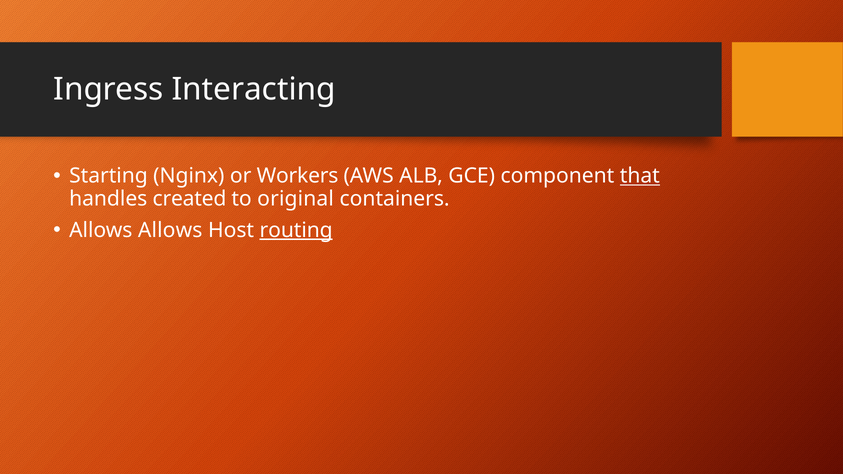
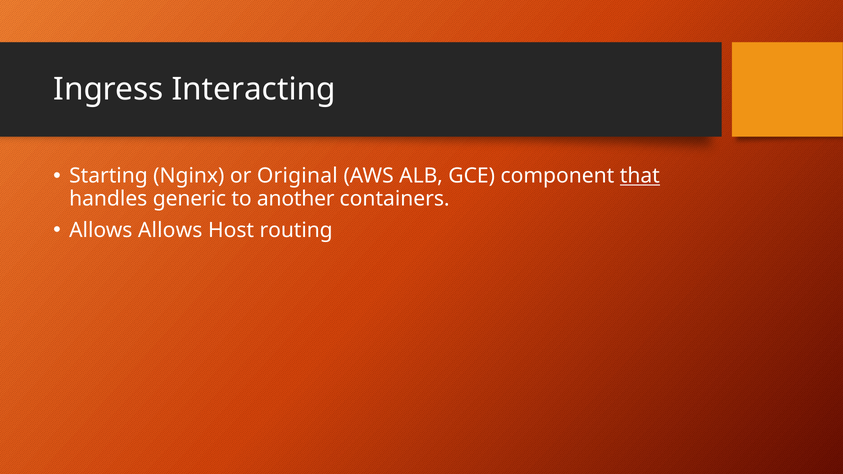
Workers: Workers -> Original (297, 176)
created: created -> generic (189, 199)
original: original -> another (296, 199)
routing underline: present -> none (296, 230)
